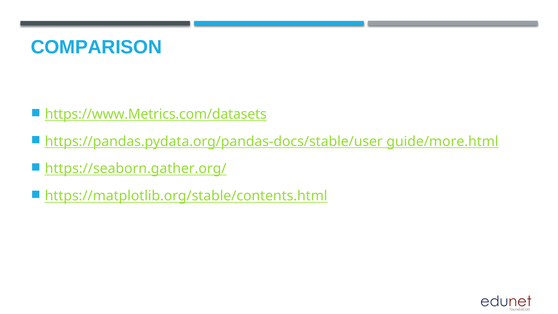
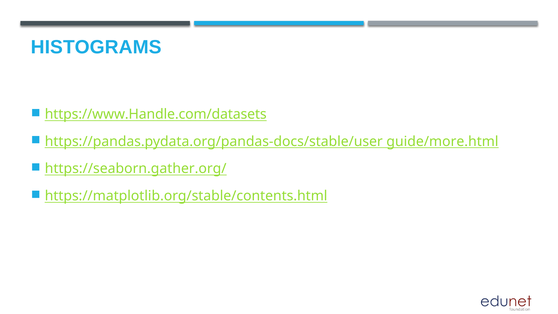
COMPARISON: COMPARISON -> HISTOGRAMS (96, 47)
https://www.Metrics.com/datasets: https://www.Metrics.com/datasets -> https://www.Handle.com/datasets (156, 114)
